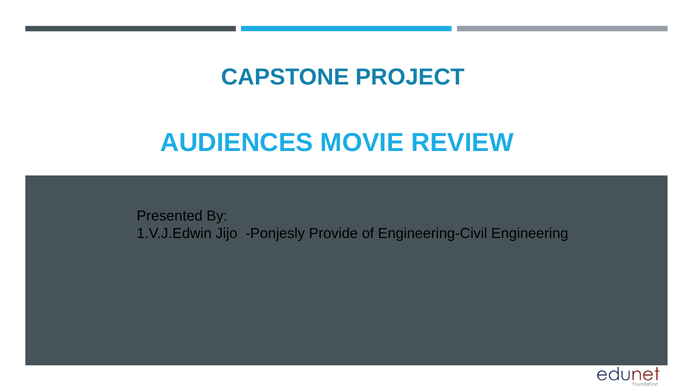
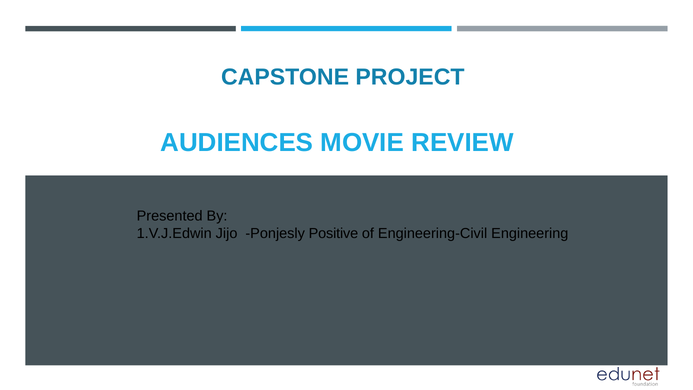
Provide: Provide -> Positive (333, 233)
